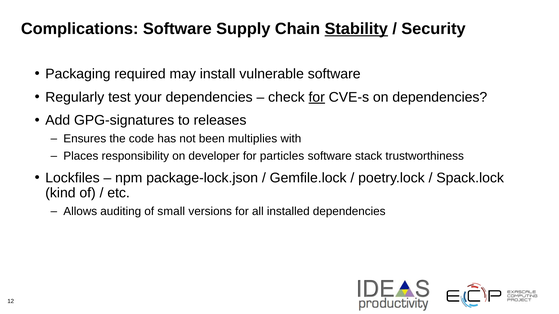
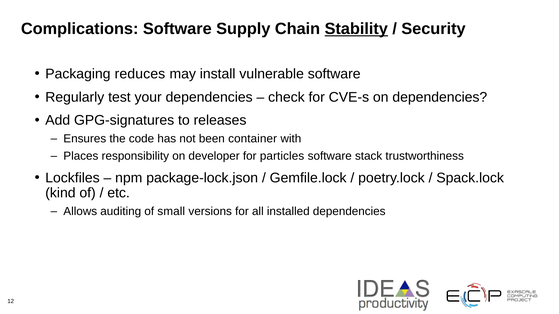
required: required -> reduces (140, 74)
for underline: present -> none (317, 97)
multiplies: multiplies -> container (253, 139)
